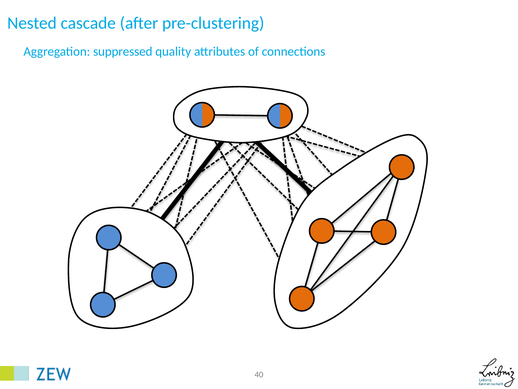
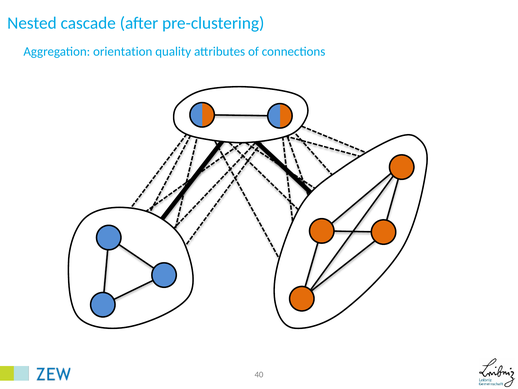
suppressed: suppressed -> orientation (123, 52)
